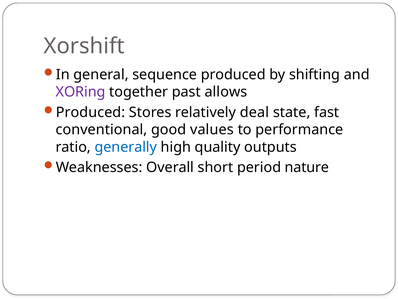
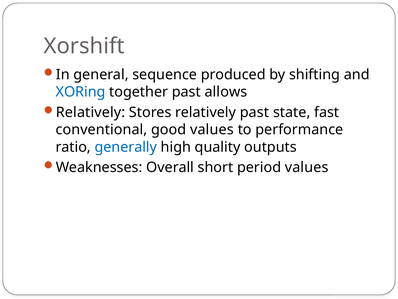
XORing colour: purple -> blue (81, 92)
Produced: Produced -> Relatively (91, 112)
relatively deal: deal -> past (254, 112)
period nature: nature -> values (307, 167)
